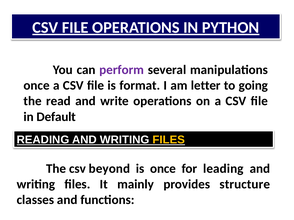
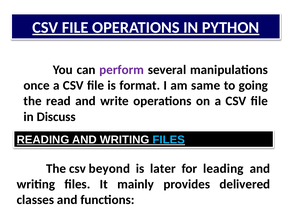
letter: letter -> same (206, 86)
Default: Default -> Discuss (56, 117)
FILES colour: yellow -> light blue (169, 140)
is once: once -> later (163, 169)
structure: structure -> delivered (245, 185)
